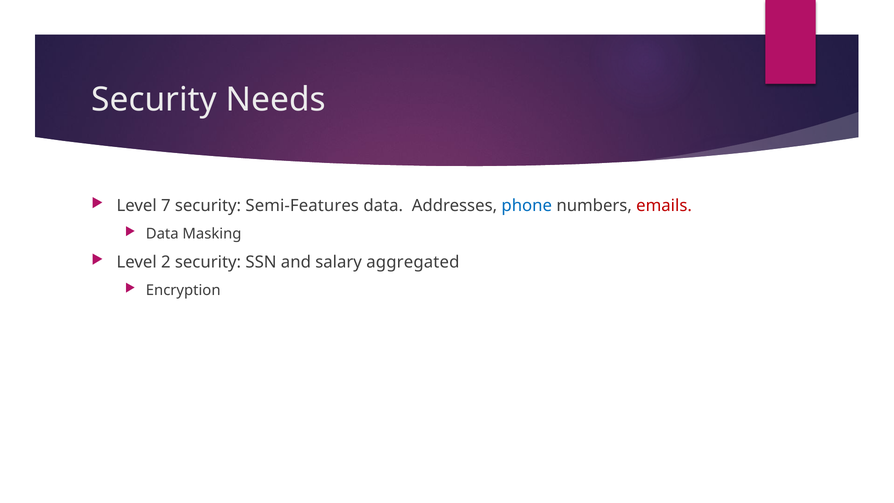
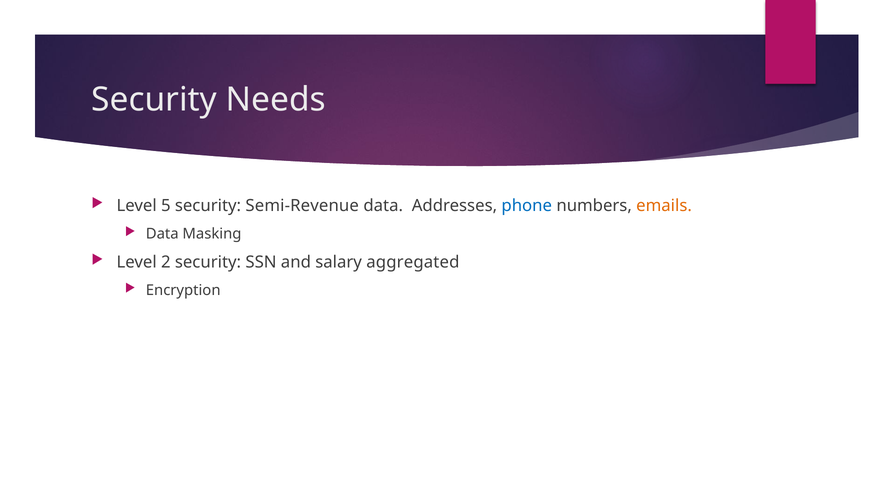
7: 7 -> 5 (166, 205)
Semi-Features: Semi-Features -> Semi-Revenue (302, 205)
emails colour: red -> orange (664, 205)
